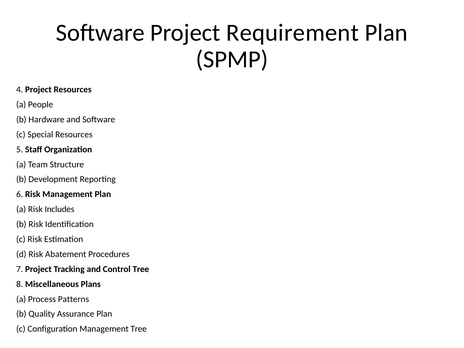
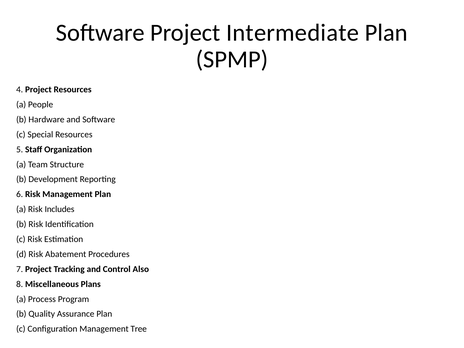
Requirement: Requirement -> Intermediate (293, 33)
Control Tree: Tree -> Also (141, 269)
Patterns: Patterns -> Program (74, 299)
